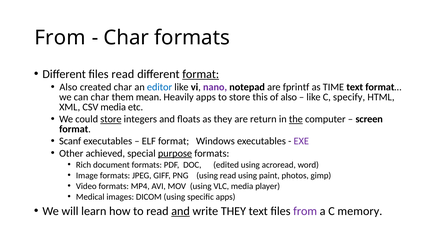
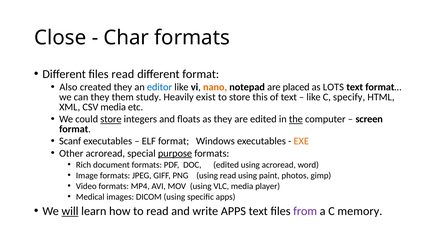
From: From -> Close (60, 38)
format underline: present -> none (201, 74)
created char: char -> they (123, 87)
nano colour: purple -> orange (215, 87)
fprintf: fprintf -> placed (296, 87)
TIME: TIME -> LOTS (333, 87)
can char: char -> they (100, 97)
mean: mean -> study (149, 97)
Heavily apps: apps -> exist (206, 97)
of also: also -> text (289, 97)
are return: return -> edited (263, 119)
EXE colour: purple -> orange (301, 141)
Other achieved: achieved -> acroread (105, 153)
will underline: none -> present (70, 211)
and underline: present -> none (181, 211)
write THEY: THEY -> APPS (233, 211)
